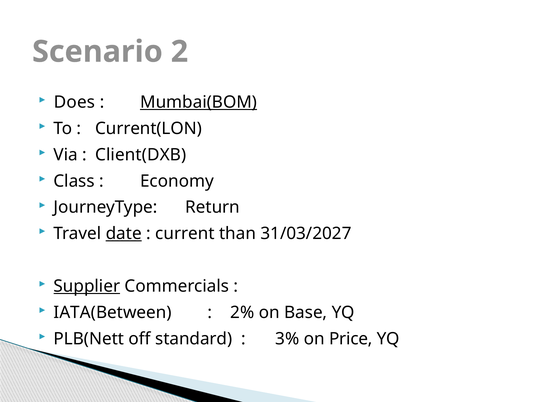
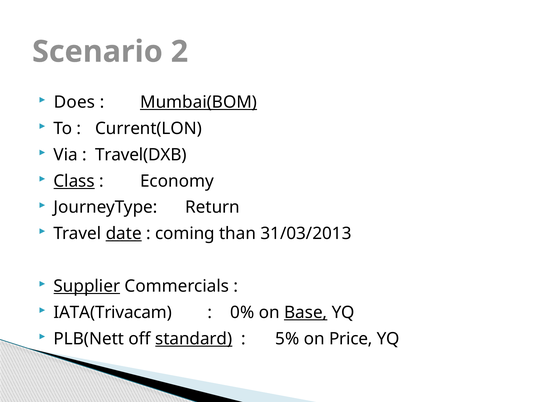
Client(DXB: Client(DXB -> Travel(DXB (141, 155)
Class underline: none -> present (74, 181)
current: current -> coming (185, 234)
31/03/2027: 31/03/2027 -> 31/03/2013 (306, 234)
IATA(Between: IATA(Between -> IATA(Trivacam (113, 312)
2%: 2% -> 0% (242, 312)
Base underline: none -> present (306, 312)
standard underline: none -> present (194, 339)
3%: 3% -> 5% (287, 339)
